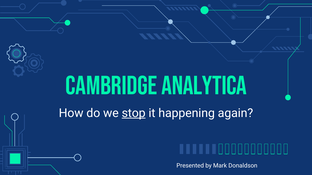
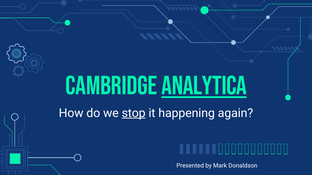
ANALYTICA underline: none -> present (204, 86)
